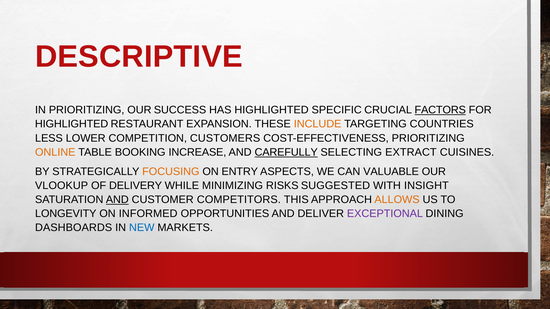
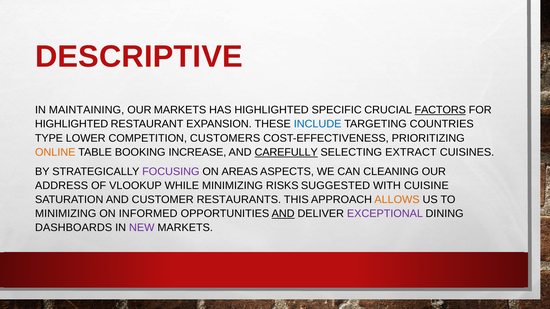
IN PRIORITIZING: PRIORITIZING -> MAINTAINING (87, 110)
OUR SUCCESS: SUCCESS -> MARKETS (180, 110)
INCLUDE colour: orange -> blue (318, 124)
LESS: LESS -> TYPE (49, 138)
FOCUSING colour: orange -> purple (171, 172)
ENTRY: ENTRY -> AREAS (240, 172)
VALUABLE: VALUABLE -> CLEANING (391, 172)
VLOOKUP: VLOOKUP -> ADDRESS (62, 186)
DELIVERY: DELIVERY -> VLOOKUP (135, 186)
INSIGHT: INSIGHT -> CUISINE (426, 186)
AND underline: present -> none (117, 200)
COMPETITORS: COMPETITORS -> RESTAURANTS (239, 200)
LONGEVITY: LONGEVITY -> MINIMIZING (66, 214)
AND underline: none -> present (283, 214)
NEW colour: blue -> purple (142, 228)
